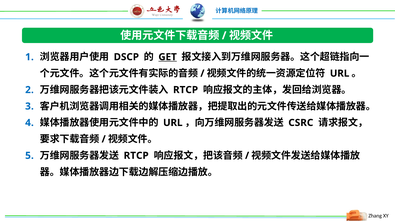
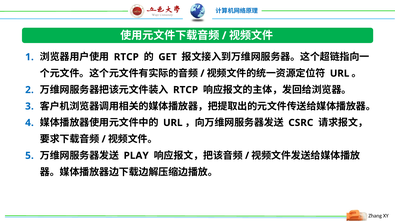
DSCP: DSCP -> RTCP (126, 57)
GET underline: present -> none (168, 57)
RTCP: RTCP -> PLAY (136, 156)
